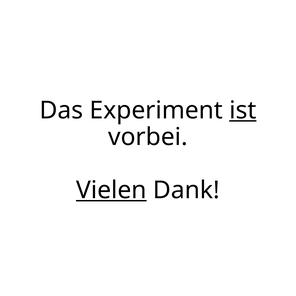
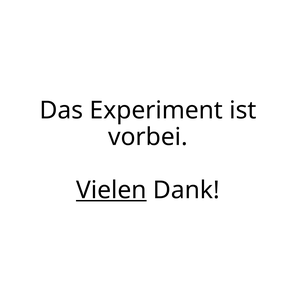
ist underline: present -> none (243, 110)
